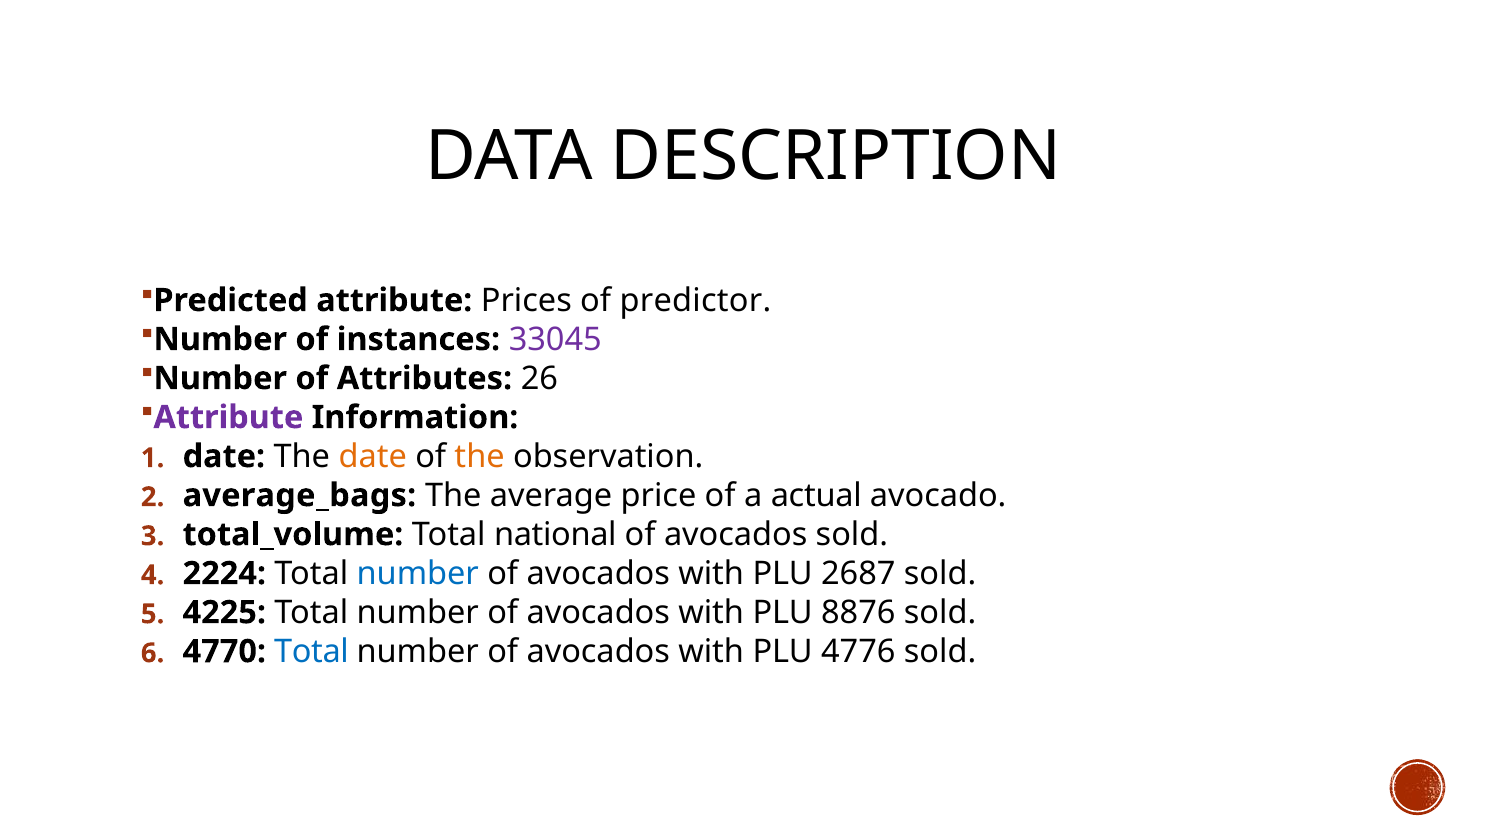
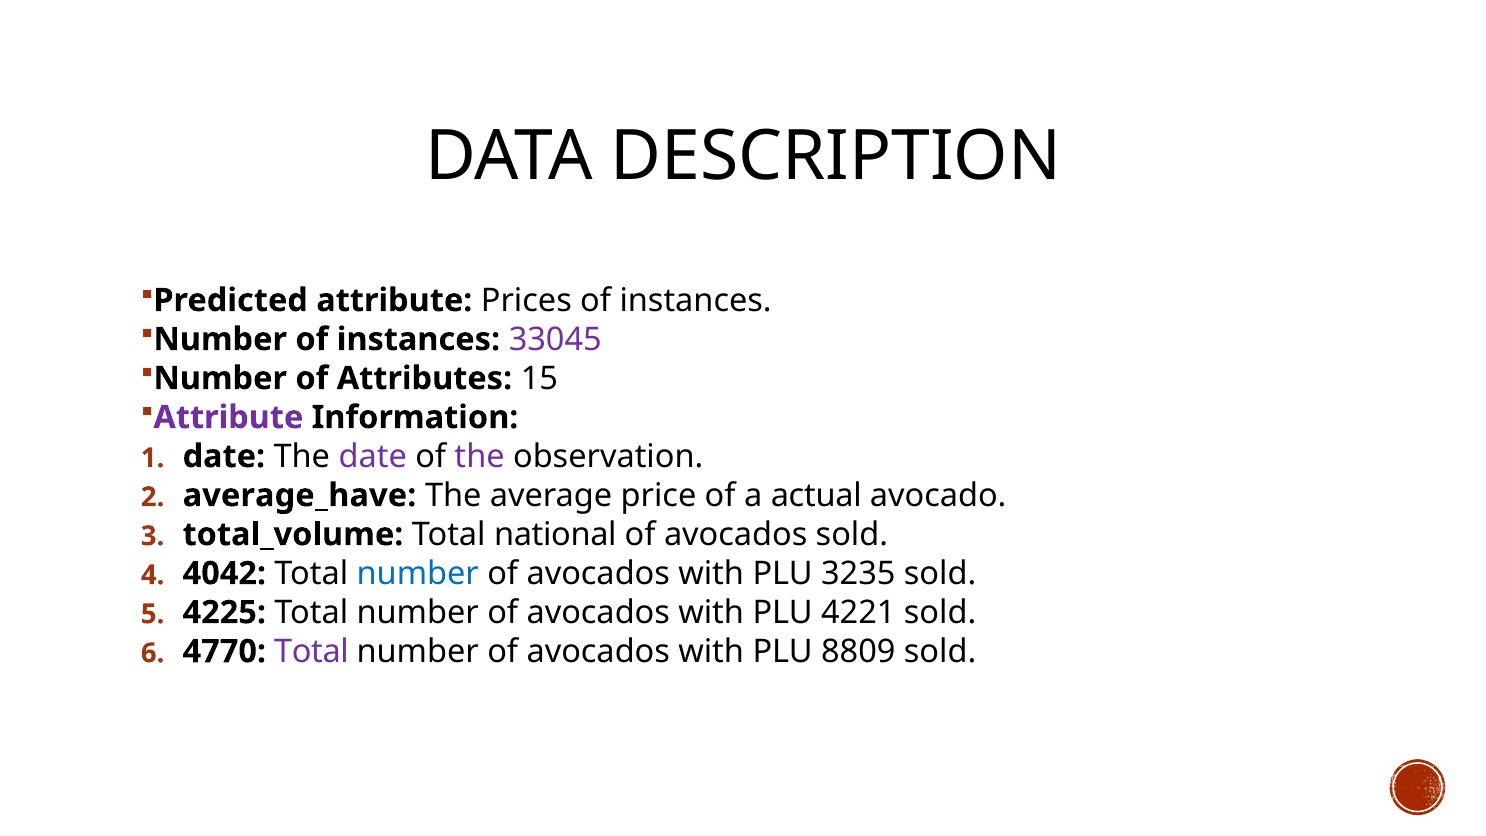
Prices of predictor: predictor -> instances (696, 300)
26: 26 -> 15 (539, 378)
date colour: orange -> purple (373, 456)
the colour: orange -> purple (480, 456)
average_bags: average_bags -> average_have (300, 495)
2224: 2224 -> 4042 (224, 573)
2687: 2687 -> 3235 (858, 573)
8876: 8876 -> 4221 (858, 612)
Total colour: blue -> purple (311, 651)
4776: 4776 -> 8809 (858, 651)
